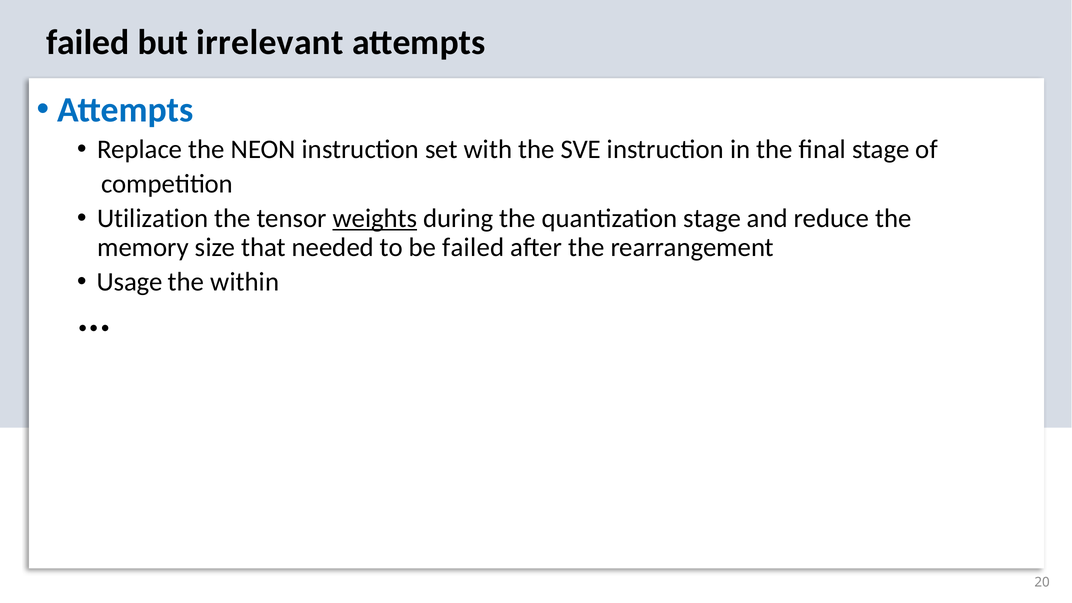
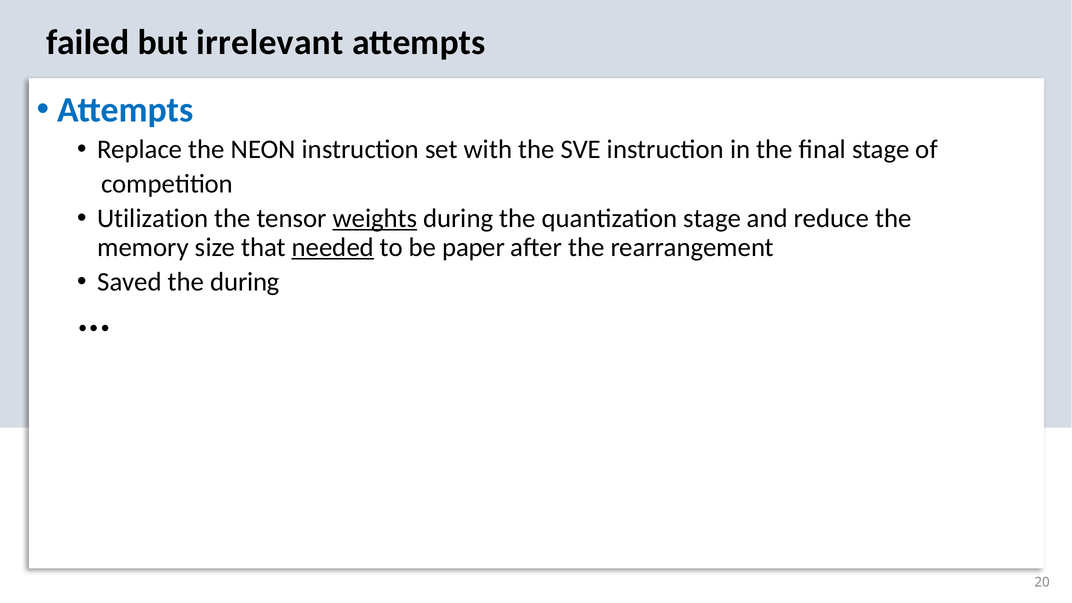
needed underline: none -> present (333, 247)
be failed: failed -> paper (474, 247)
Usage: Usage -> Saved (130, 282)
the within: within -> during (245, 282)
